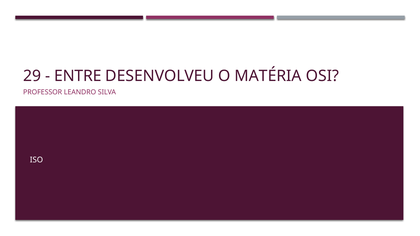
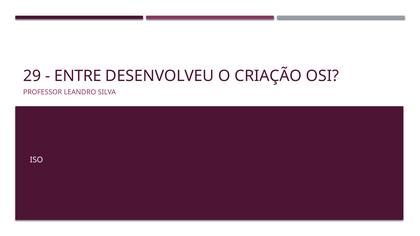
MATÉRIA: MATÉRIA -> CRIAÇÃO (268, 76)
